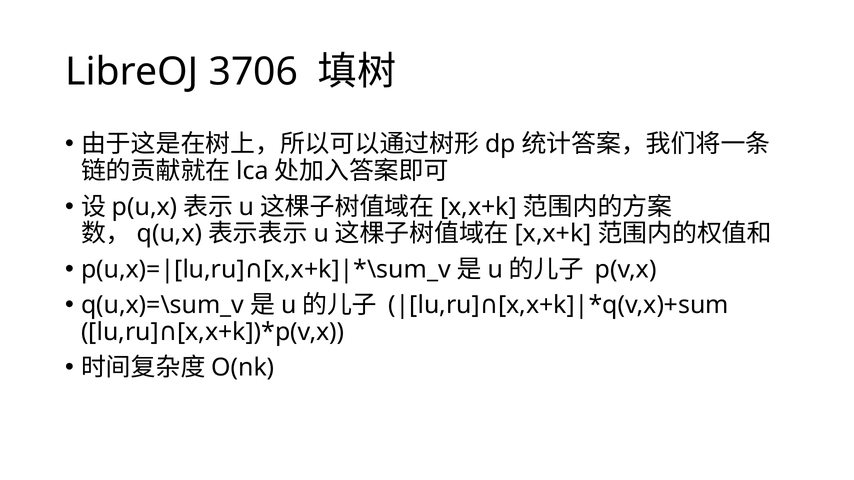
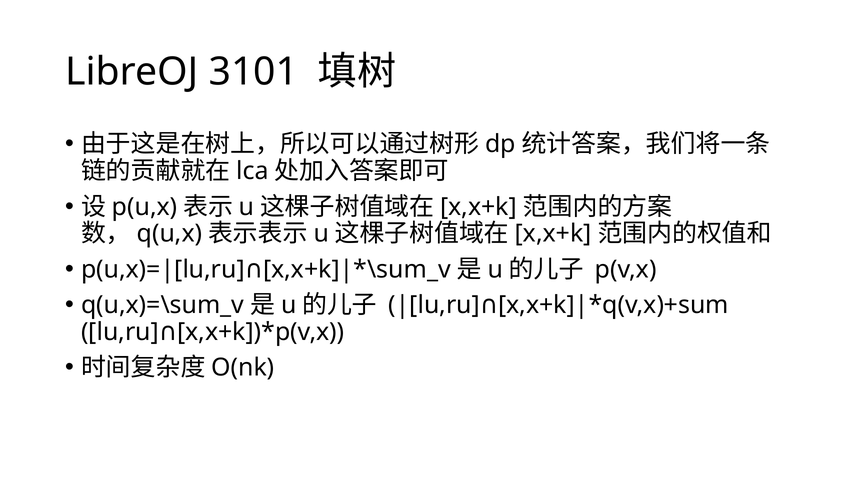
3706: 3706 -> 3101 (253, 72)
